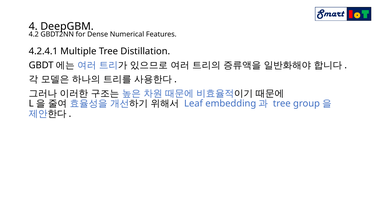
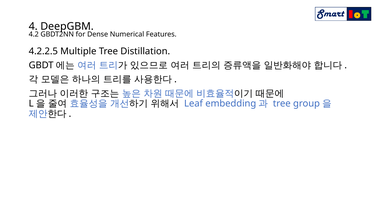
4.2.4.1: 4.2.4.1 -> 4.2.2.5 (43, 51)
